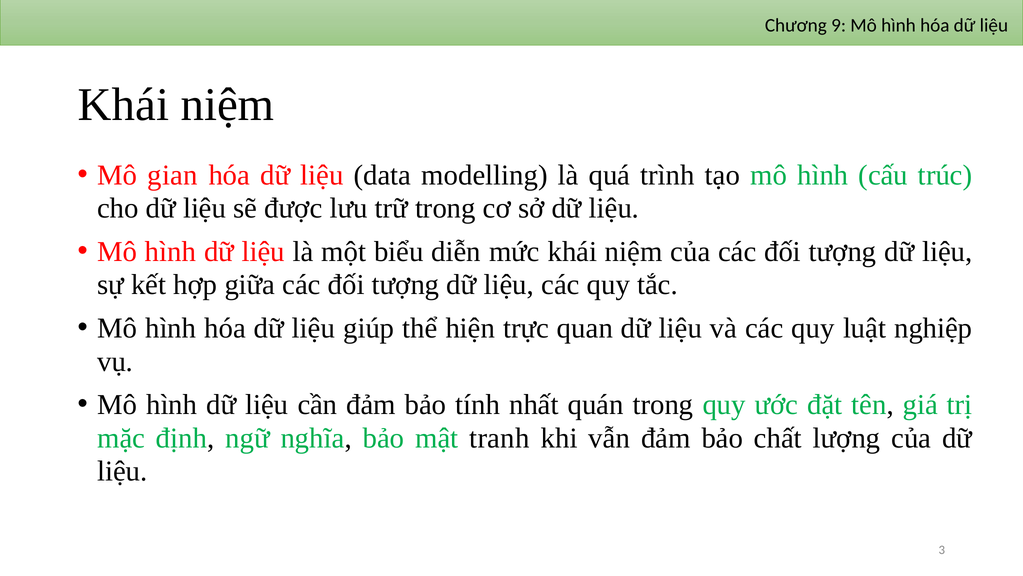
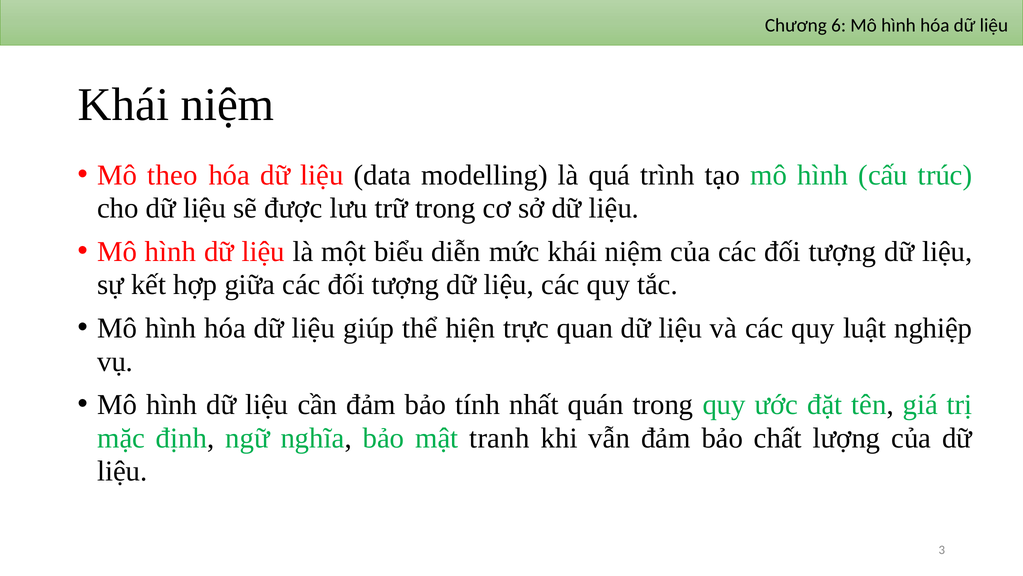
9: 9 -> 6 (839, 26)
gian: gian -> theo (173, 175)
